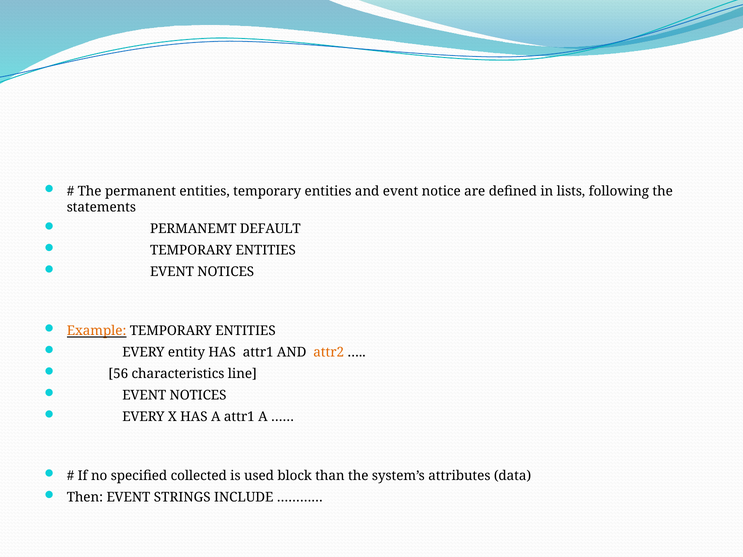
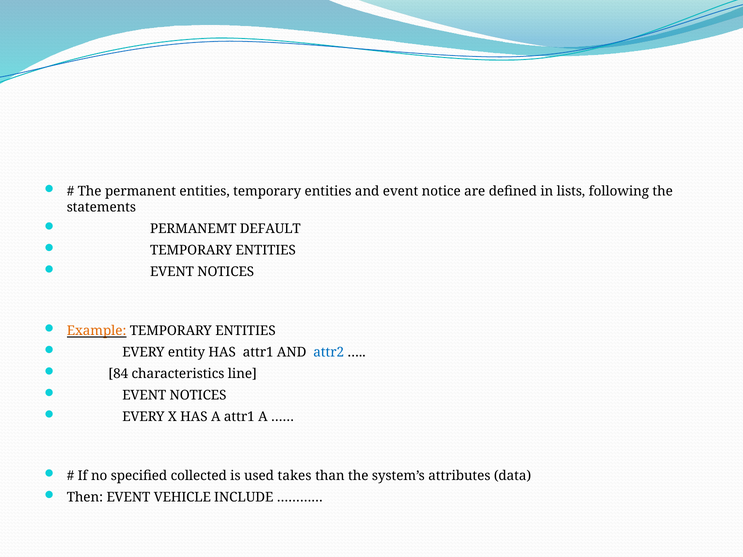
attr2 colour: orange -> blue (329, 352)
56: 56 -> 84 (118, 374)
block: block -> takes (295, 476)
STRINGS: STRINGS -> VEHICLE (182, 497)
